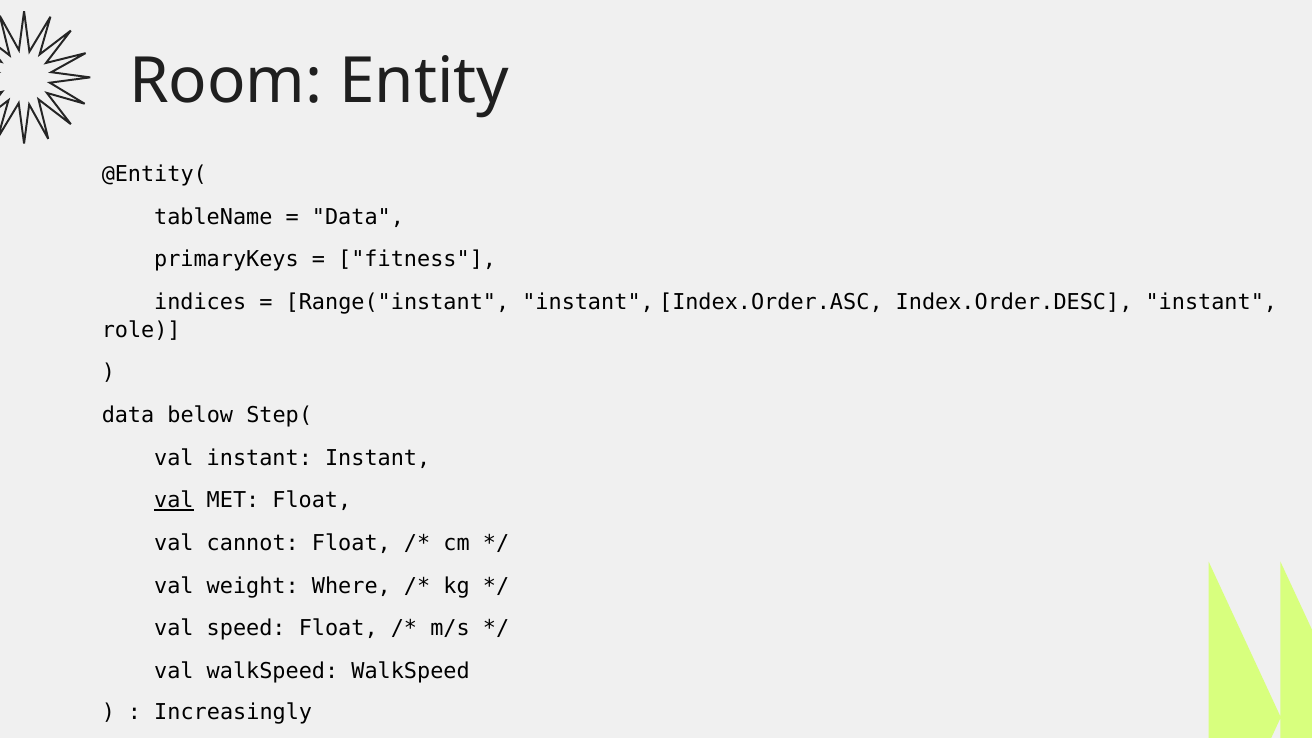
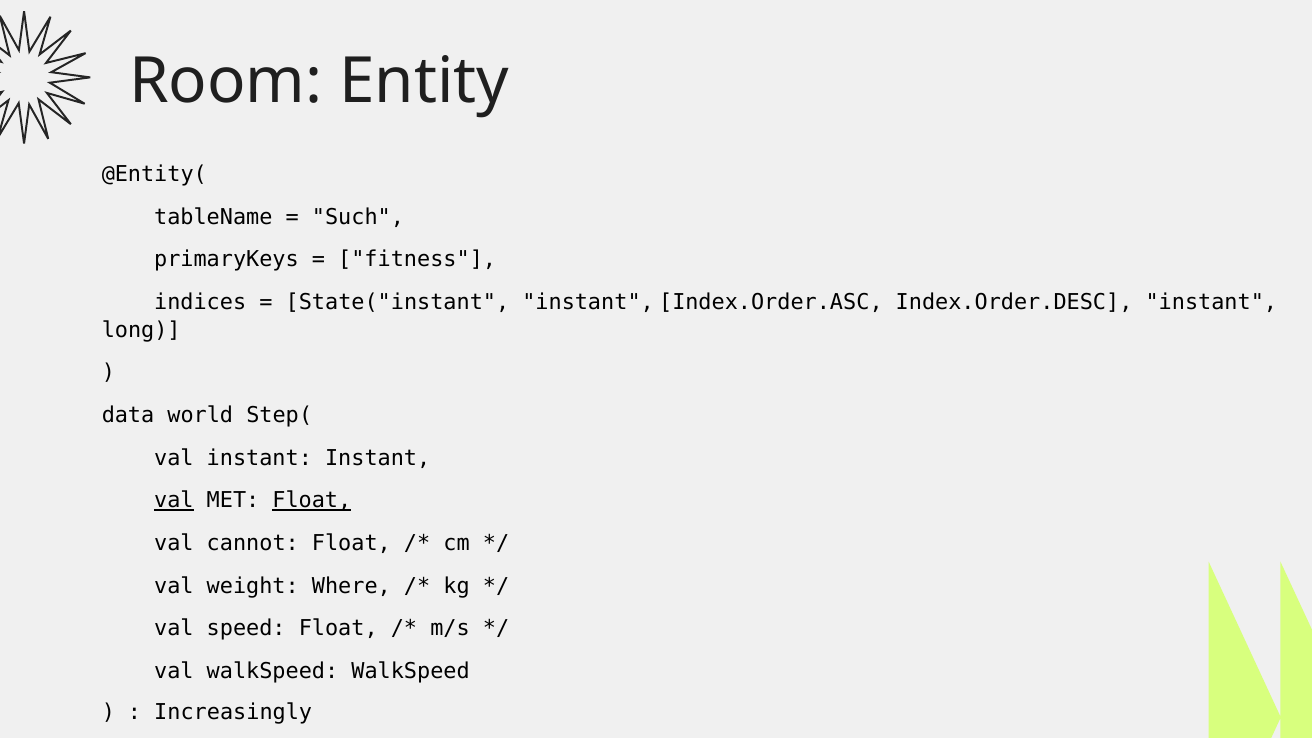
Data: Data -> Such (358, 217)
Range("instant: Range("instant -> State("instant (397, 302)
role: role -> long (141, 330)
below: below -> world (200, 415)
Float underline: none -> present (312, 501)
